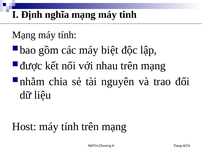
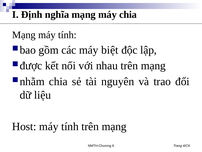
máy tinh: tinh -> chia (128, 15)
